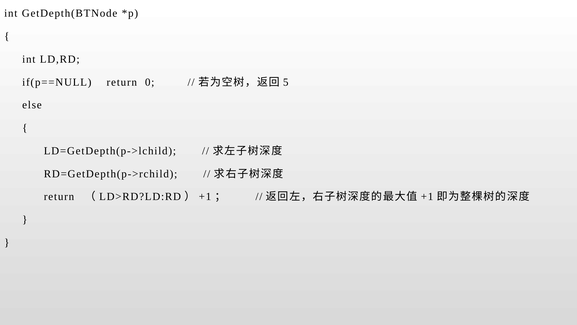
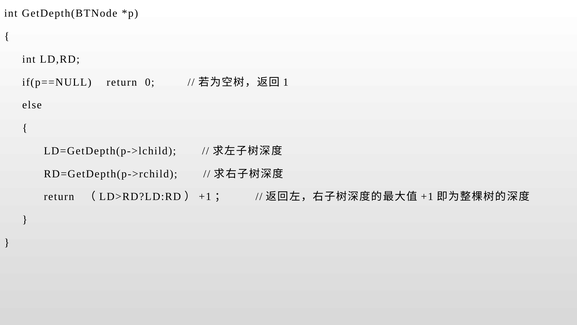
5: 5 -> 1 (286, 82)
